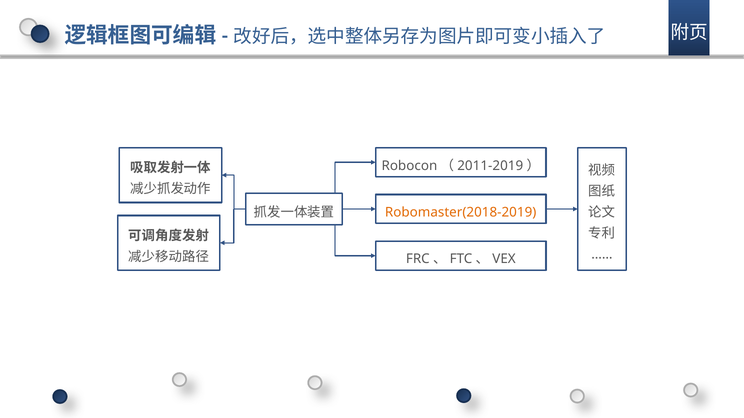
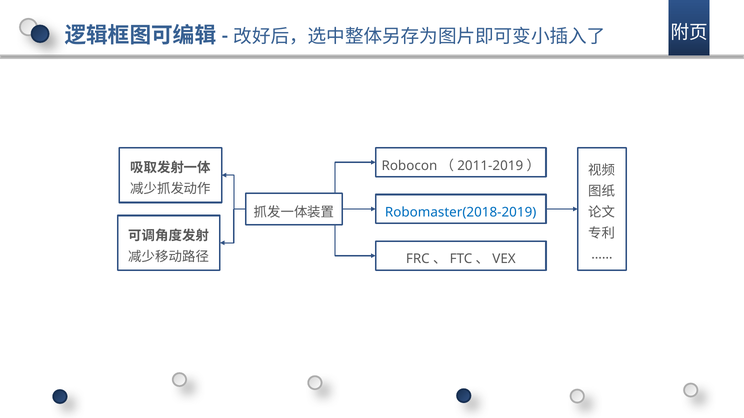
Robomaster(2018-2019 colour: orange -> blue (461, 213)
